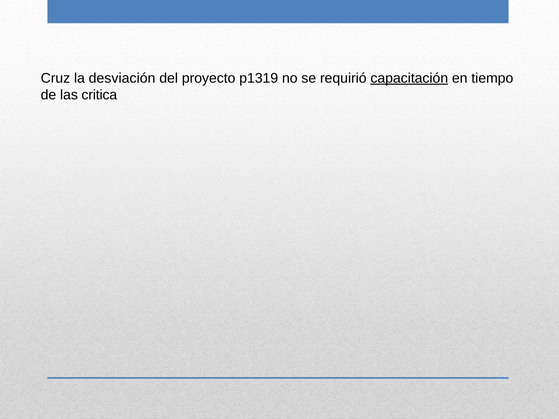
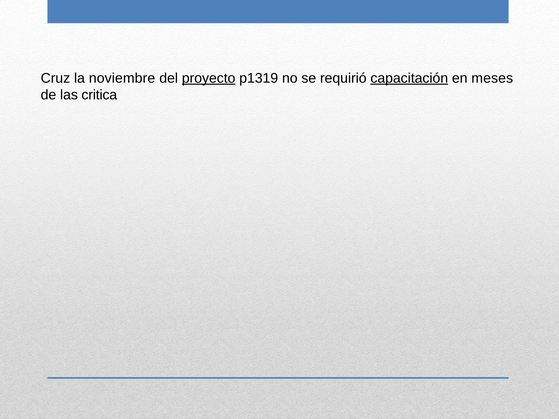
desviación: desviación -> noviembre (122, 78)
proyecto underline: none -> present (209, 78)
tiempo: tiempo -> meses (492, 78)
